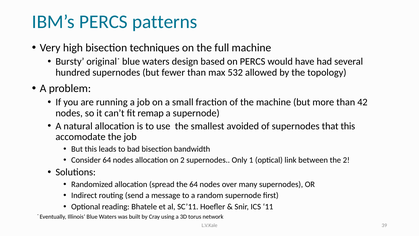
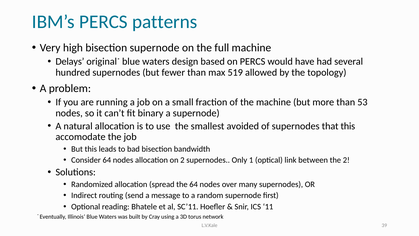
bisection techniques: techniques -> supernode (155, 48)
Bursty: Bursty -> Delays (70, 62)
532: 532 -> 519 (235, 72)
42: 42 -> 53 (362, 102)
remap: remap -> binary (151, 113)
